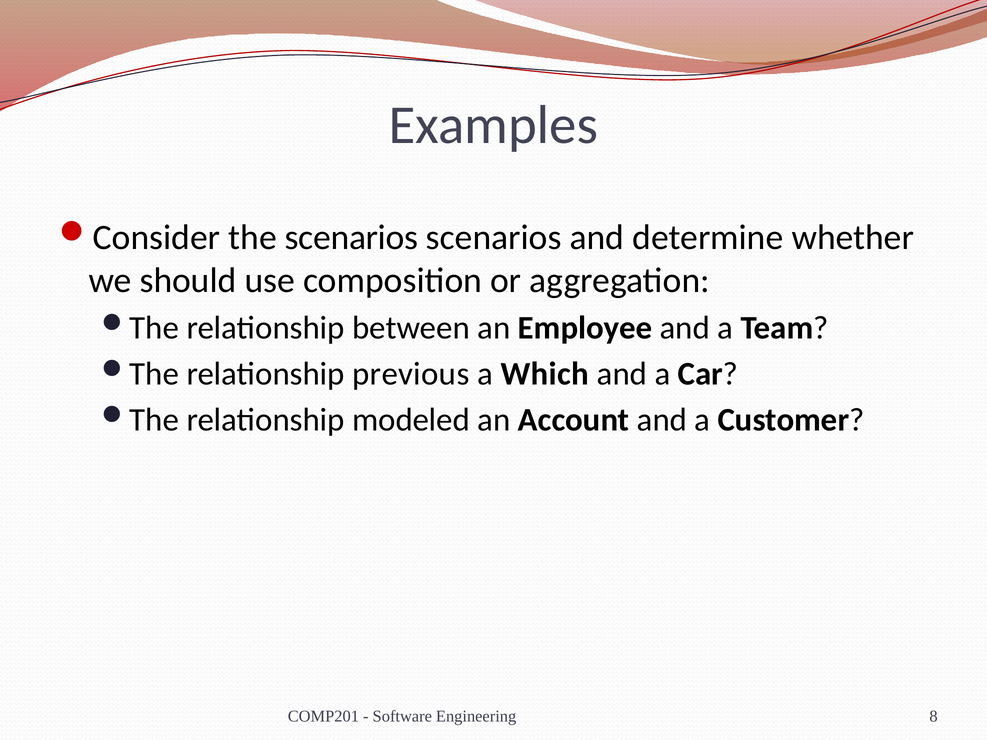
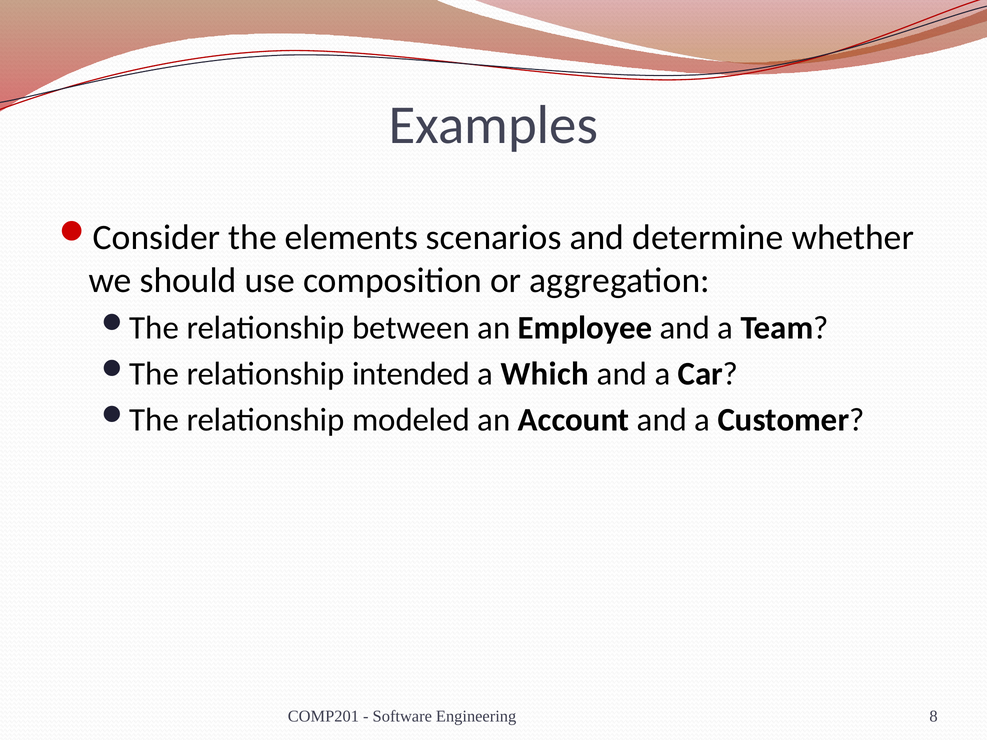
the scenarios: scenarios -> elements (351, 238)
previous: previous -> intended (411, 374)
